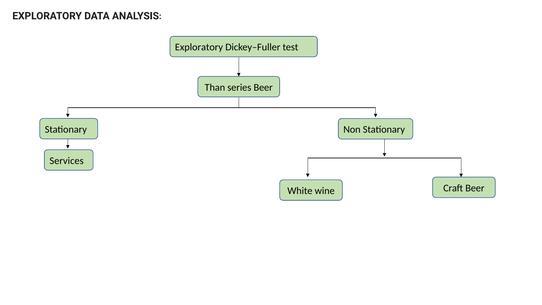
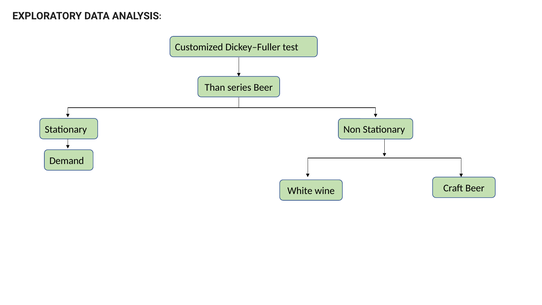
Exploratory: Exploratory -> Customized (199, 47)
Services: Services -> Demand (67, 161)
